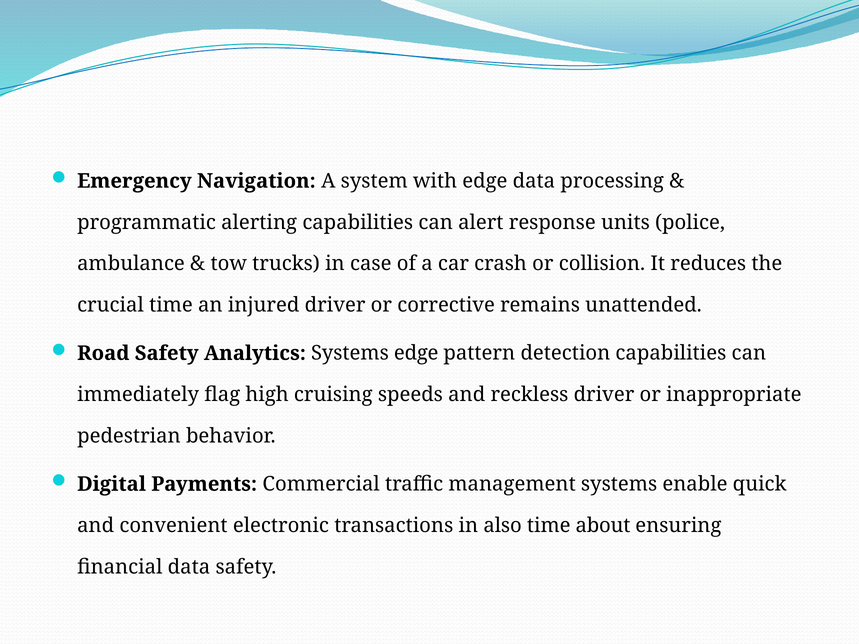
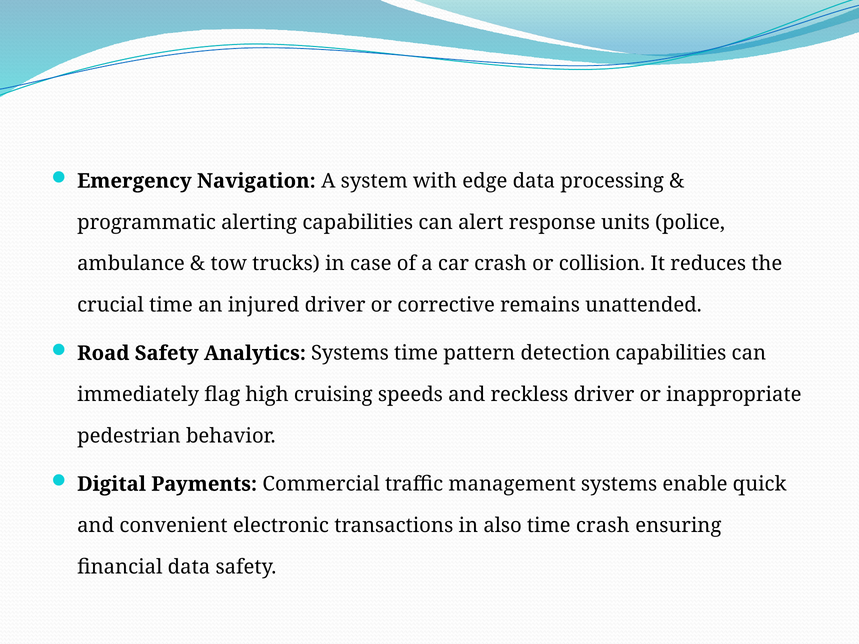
Systems edge: edge -> time (416, 353)
time about: about -> crash (603, 526)
